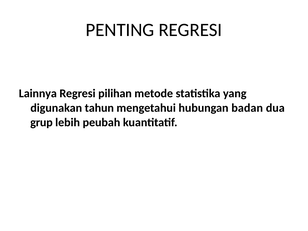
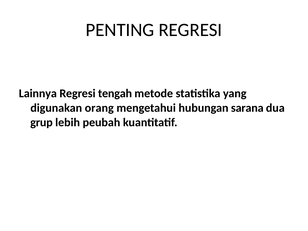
pilihan: pilihan -> tengah (115, 94)
tahun: tahun -> orang (99, 108)
badan: badan -> sarana (247, 108)
